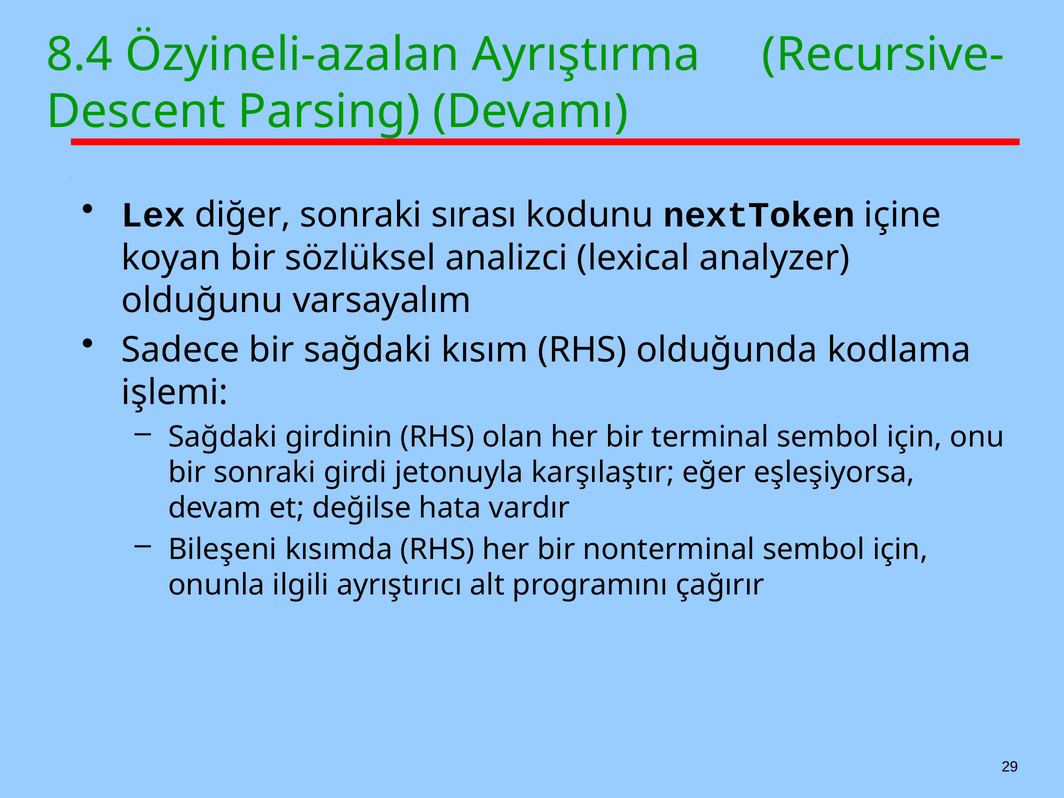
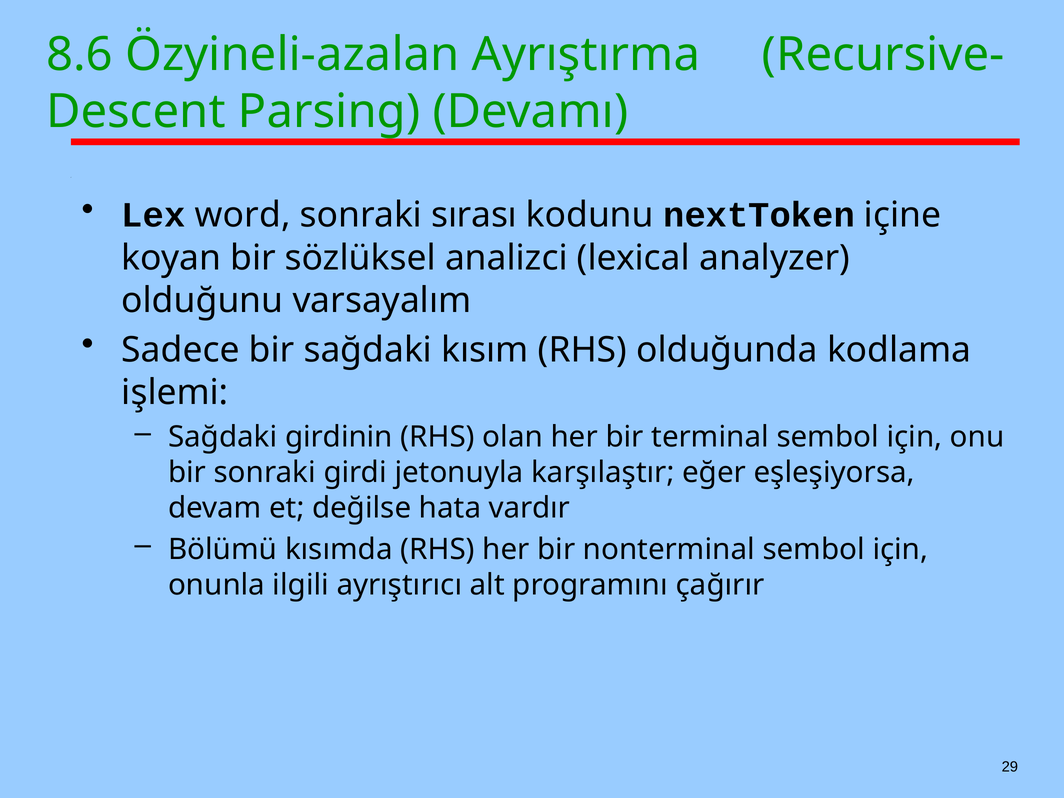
8.4: 8.4 -> 8.6 (79, 55)
diğer: diğer -> word (243, 215)
Bileşeni: Bileşeni -> Bölümü (223, 549)
